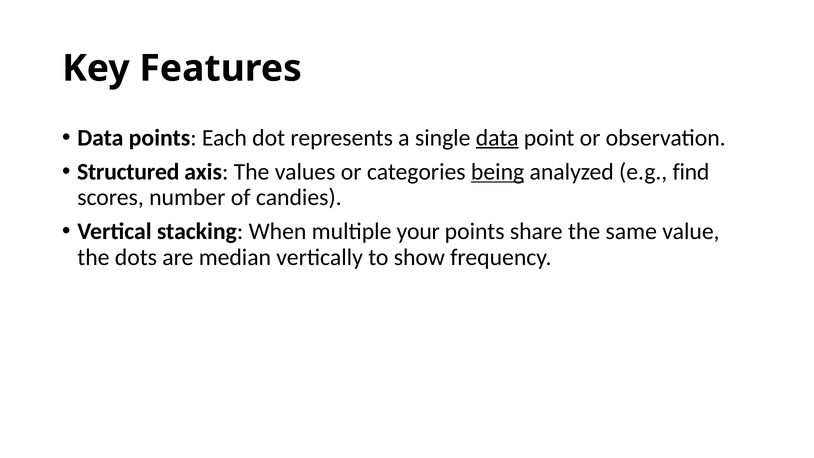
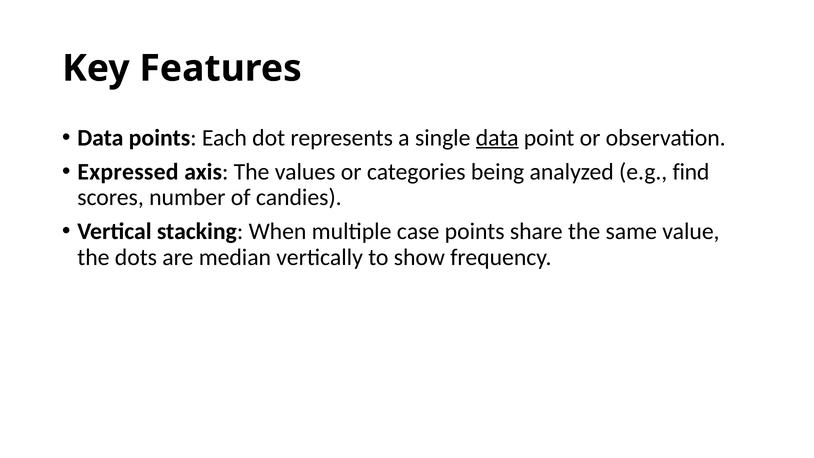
Structured: Structured -> Expressed (128, 172)
being underline: present -> none (498, 172)
your: your -> case (418, 232)
